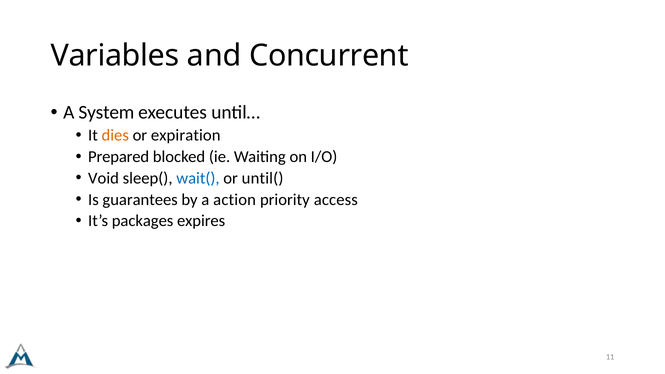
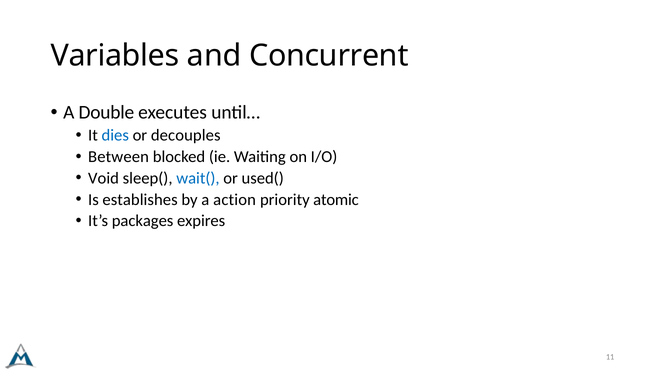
System: System -> Double (106, 112)
dies colour: orange -> blue (115, 135)
expiration: expiration -> decouples (186, 135)
Prepared: Prepared -> Between (119, 157)
until(: until( -> used( (263, 178)
guarantees: guarantees -> establishes (140, 200)
access: access -> atomic (336, 200)
